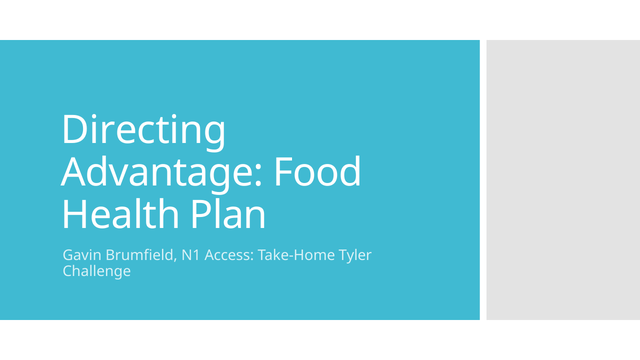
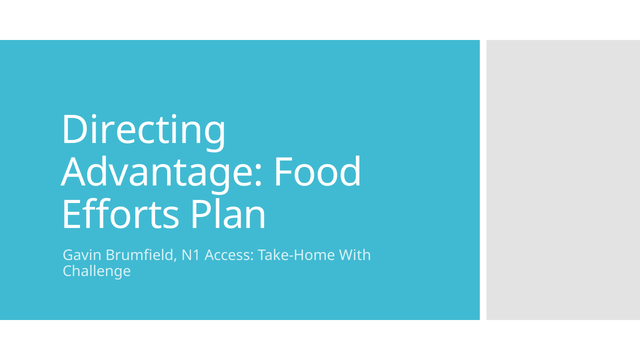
Health: Health -> Efforts (121, 215)
Tyler: Tyler -> With (355, 255)
